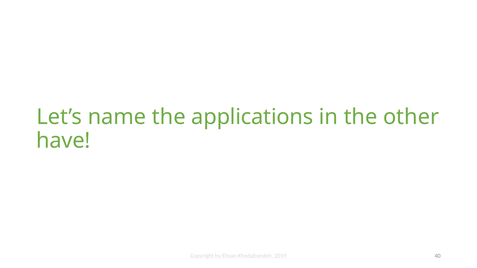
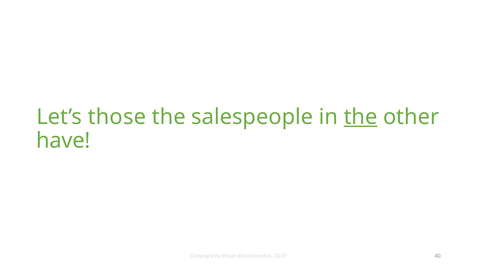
name: name -> those (117, 117)
applications: applications -> salespeople (252, 117)
the underline: none -> present (361, 117)
